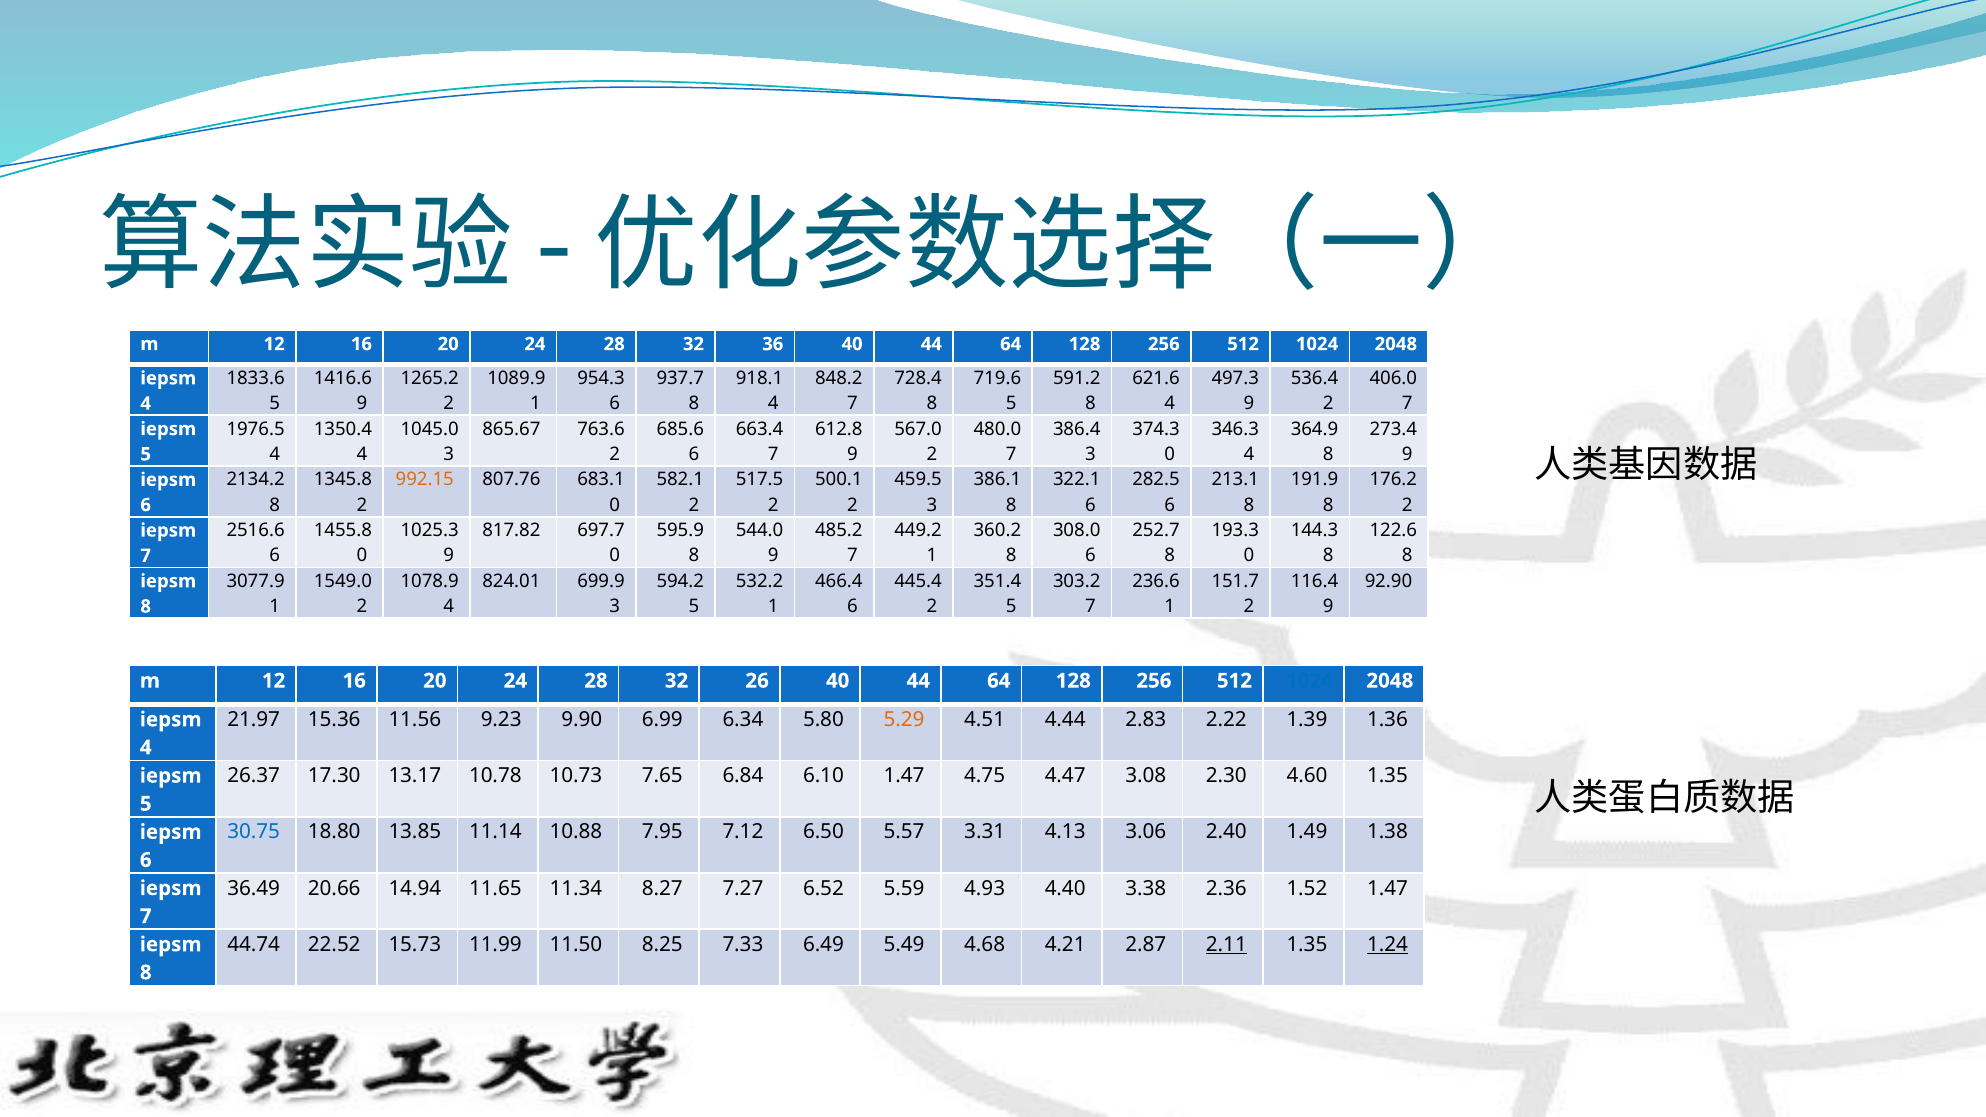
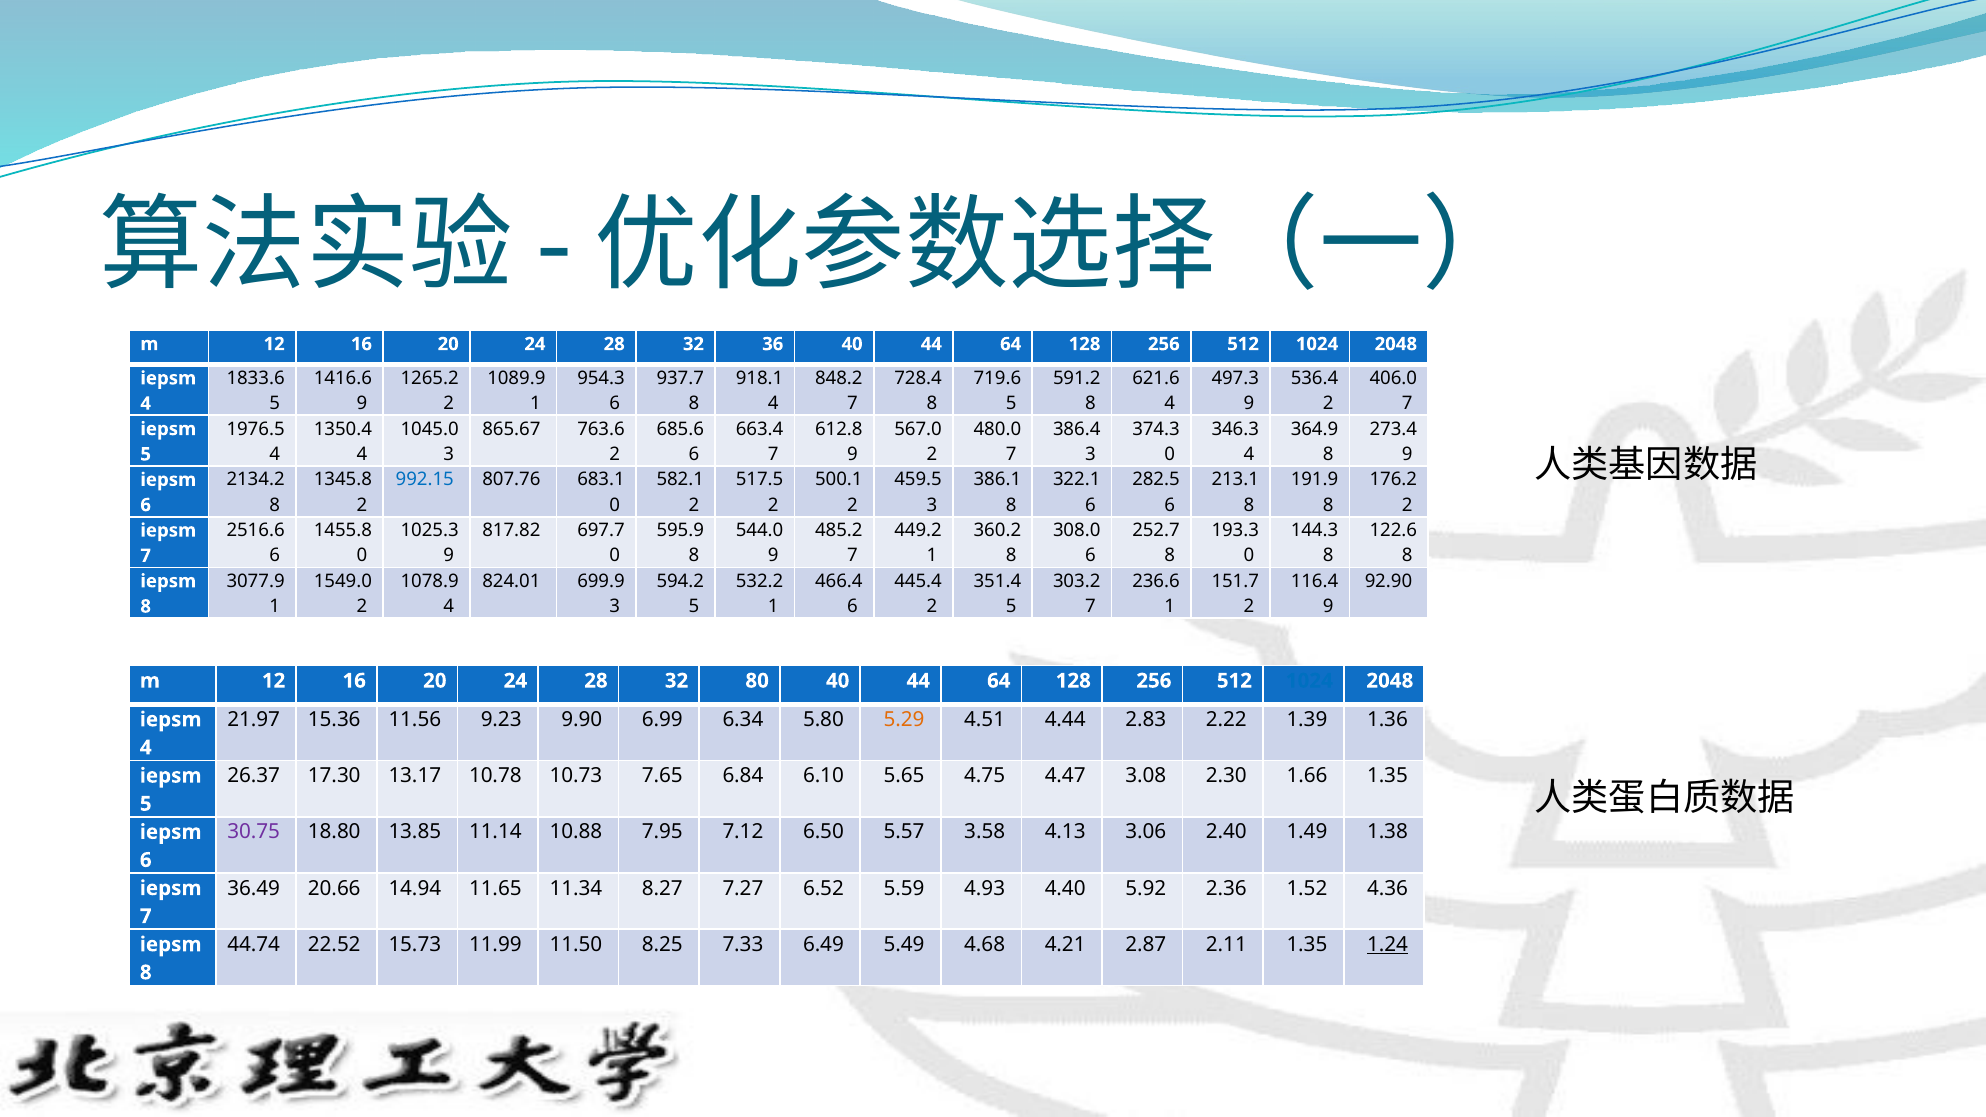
992.15 colour: orange -> blue (425, 480)
26: 26 -> 80 (757, 681)
6.10 1.47: 1.47 -> 5.65 (904, 776)
4.60: 4.60 -> 1.66 (1307, 776)
30.75 colour: blue -> purple (254, 832)
3.31: 3.31 -> 3.58 (985, 832)
3.38: 3.38 -> 5.92 (1146, 888)
1.52 1.47: 1.47 -> 4.36 (1388, 888)
2.11 underline: present -> none (1226, 945)
